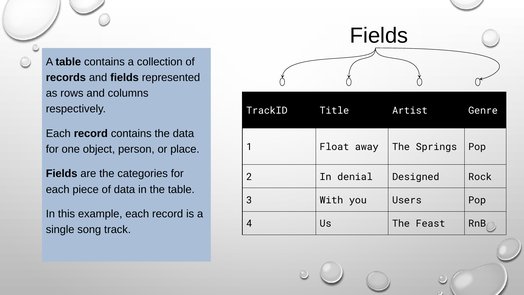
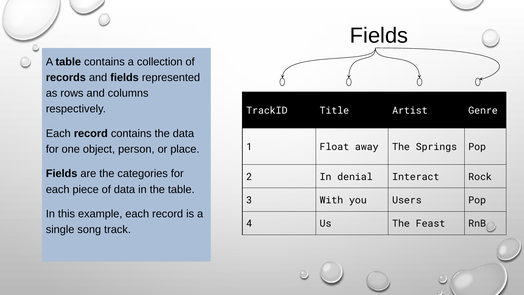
Designed: Designed -> Interact (416, 177)
